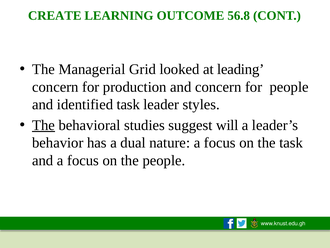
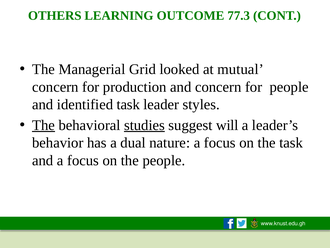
CREATE: CREATE -> OTHERS (55, 16)
56.8: 56.8 -> 77.3 (239, 16)
leading: leading -> mutual (241, 69)
studies underline: none -> present (144, 125)
